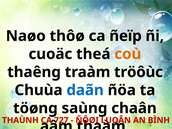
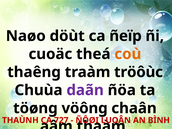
thôø: thôø -> döùt (67, 36)
daãn colour: blue -> purple (85, 90)
saùng: saùng -> vöông (85, 108)
